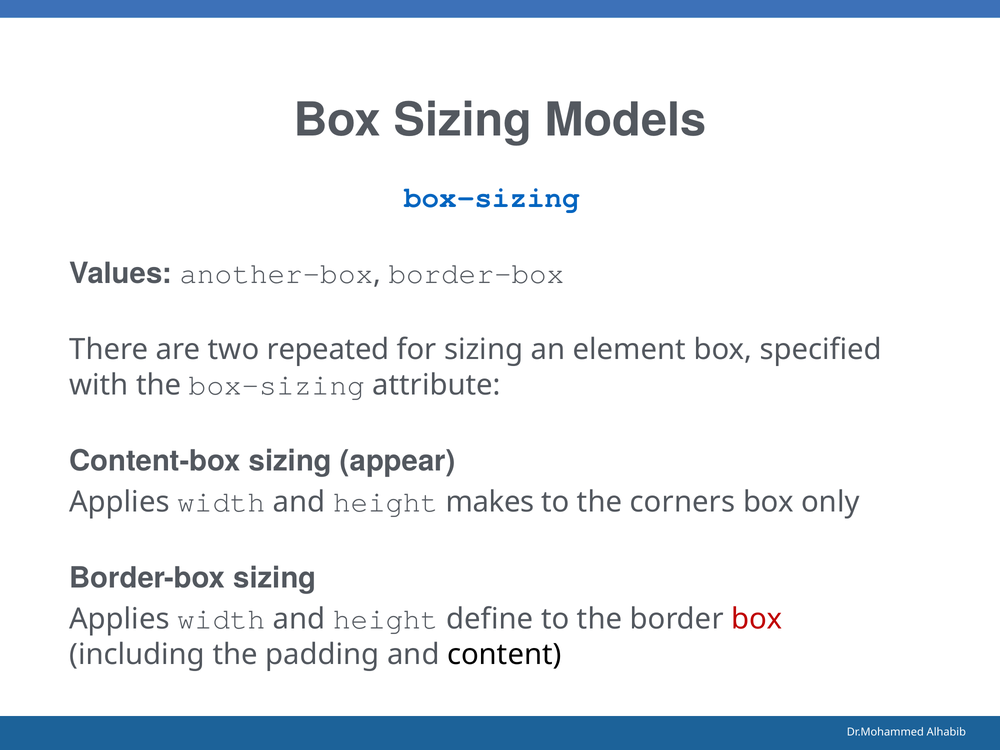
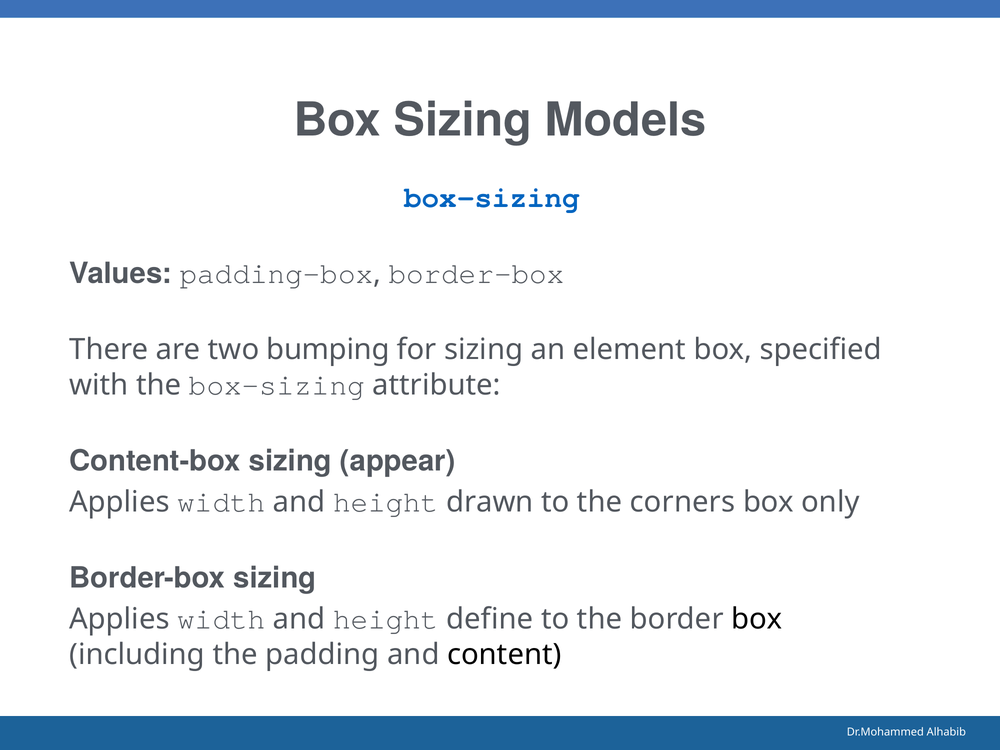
another-box: another-box -> padding-box (277, 274)
repeated: repeated -> bumping (328, 350)
makes: makes -> drawn (490, 502)
box colour: red -> black (757, 619)
